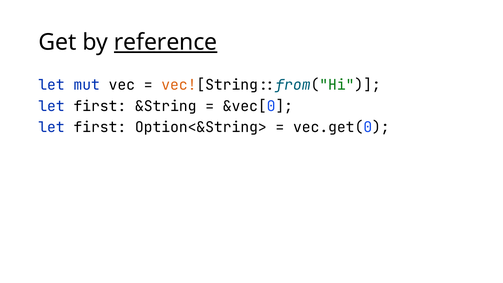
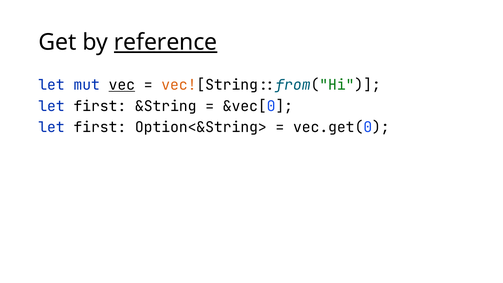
vec underline: none -> present (122, 85)
